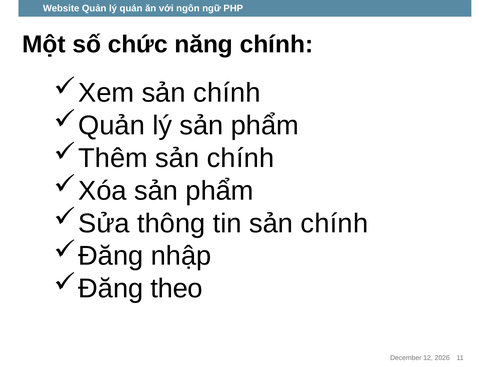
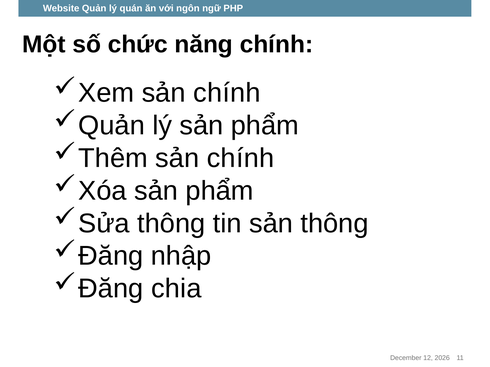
tin sản chính: chính -> thông (335, 224)
theo: theo -> chia (176, 289)
